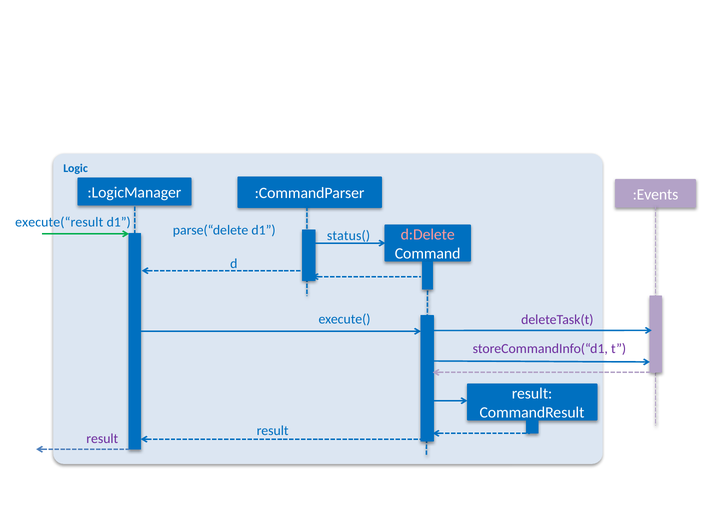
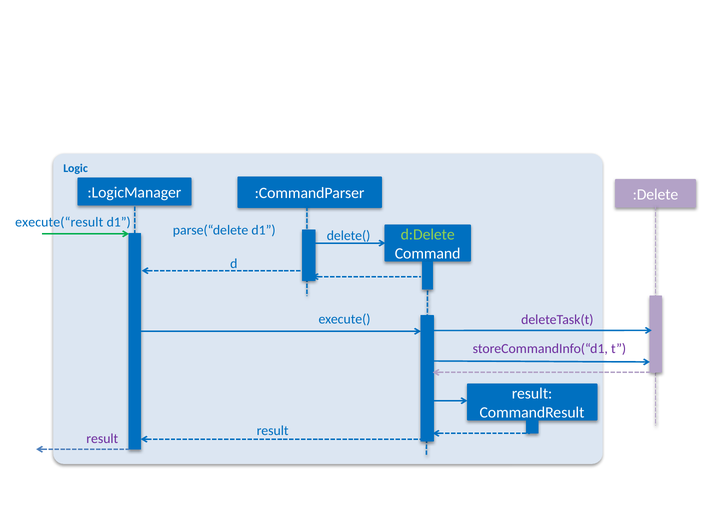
:Events: :Events -> :Delete (655, 194)
d:Delete colour: pink -> light green (428, 235)
status(: status( -> delete( (349, 236)
